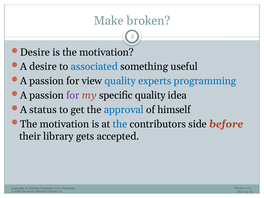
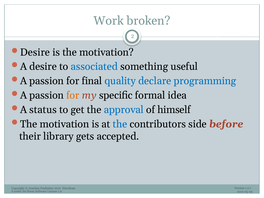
Make: Make -> Work (109, 21)
view: view -> final (92, 81)
experts: experts -> declare (155, 81)
for colour: purple -> orange (73, 95)
specific quality: quality -> formal (150, 95)
